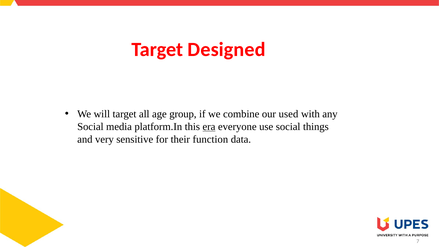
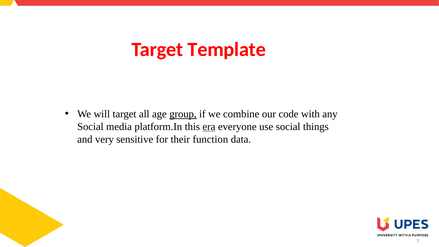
Designed: Designed -> Template (227, 50)
group underline: none -> present (183, 114)
used: used -> code (289, 114)
